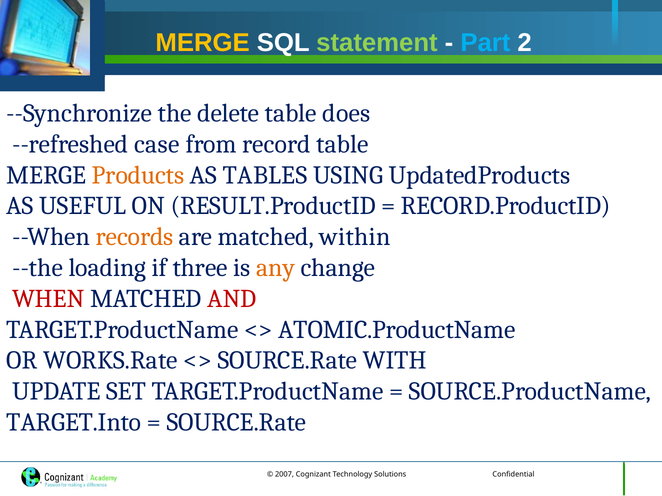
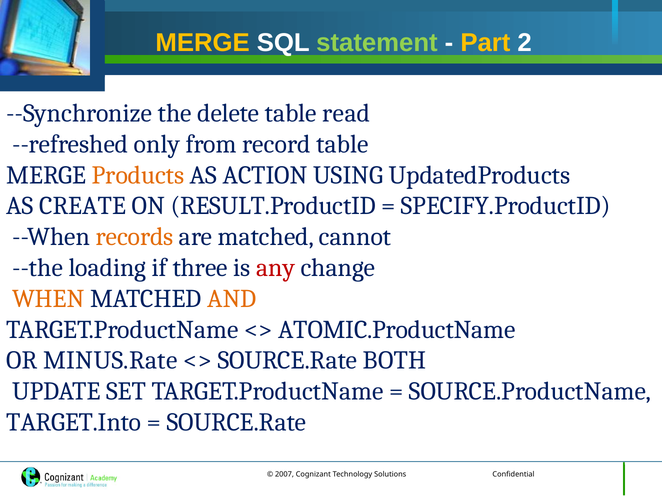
Part colour: light blue -> yellow (485, 43)
does: does -> read (346, 113)
case: case -> only (157, 144)
TABLES: TABLES -> ACTION (265, 175)
USEFUL: USEFUL -> CREATE (83, 206)
RECORD.ProductID: RECORD.ProductID -> SPECIFY.ProductID (506, 206)
within: within -> cannot (355, 237)
any colour: orange -> red (276, 268)
WHEN colour: red -> orange (48, 299)
AND colour: red -> orange (232, 299)
WORKS.Rate: WORKS.Rate -> MINUS.Rate (110, 361)
WITH: WITH -> BOTH (395, 361)
